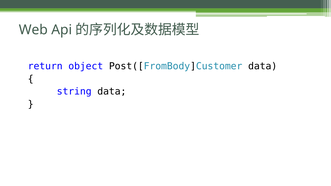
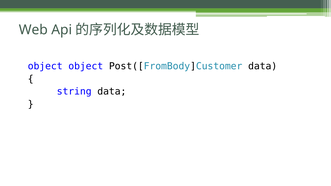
return: return -> object (45, 66)
